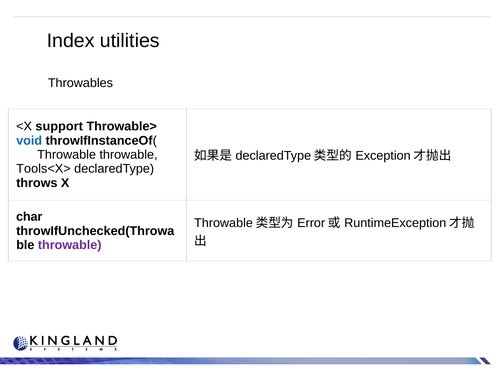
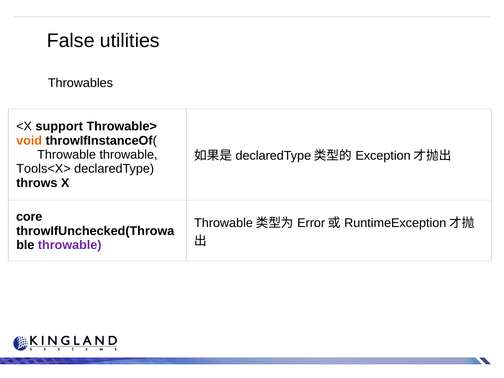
Index: Index -> False (71, 41)
void colour: blue -> orange (29, 141)
char: char -> core (29, 217)
